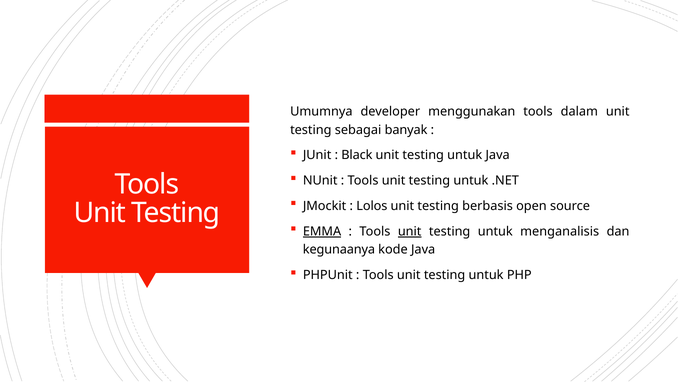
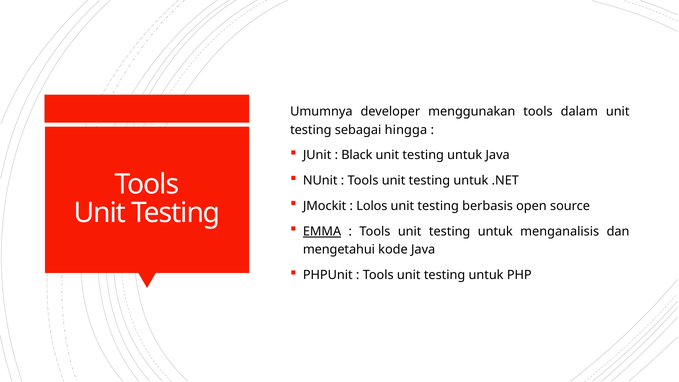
banyak: banyak -> hingga (406, 130)
unit underline: present -> none (410, 231)
kegunaanya: kegunaanya -> mengetahui (339, 250)
